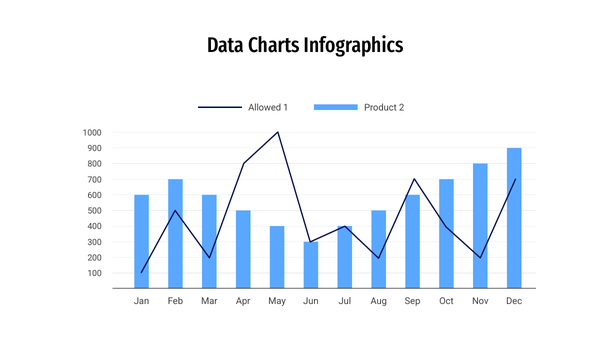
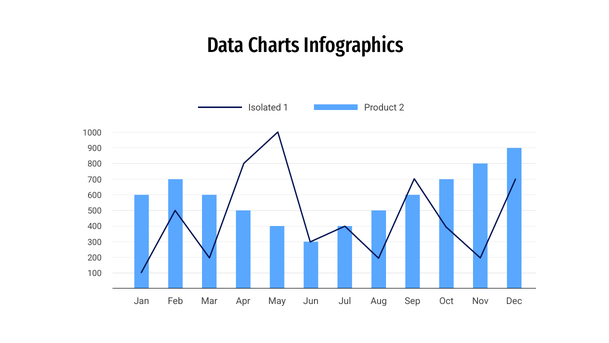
Allowed: Allowed -> Isolated (265, 108)
